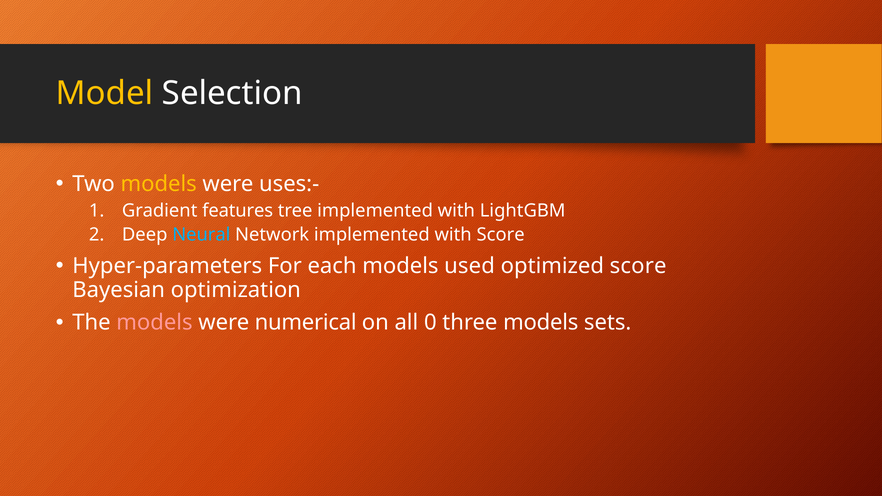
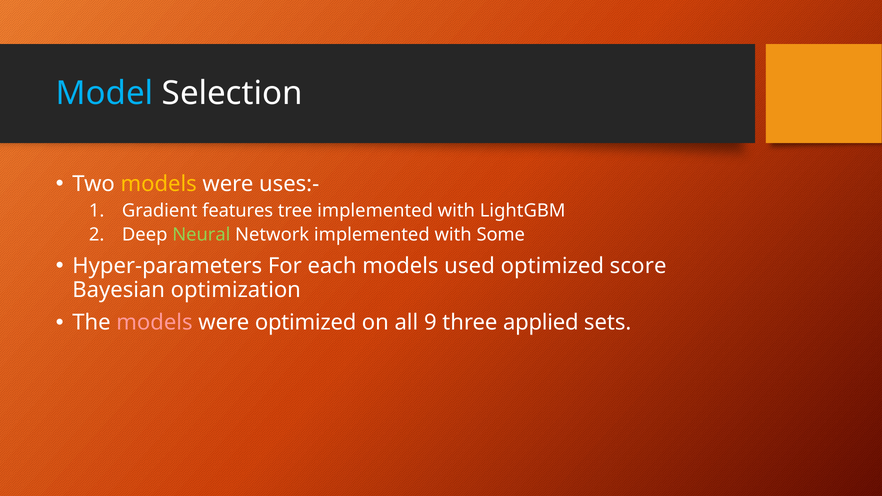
Model colour: yellow -> light blue (105, 93)
Neural colour: light blue -> light green (201, 235)
with Score: Score -> Some (501, 235)
were numerical: numerical -> optimized (306, 323)
0: 0 -> 9 (430, 323)
three models: models -> applied (541, 323)
